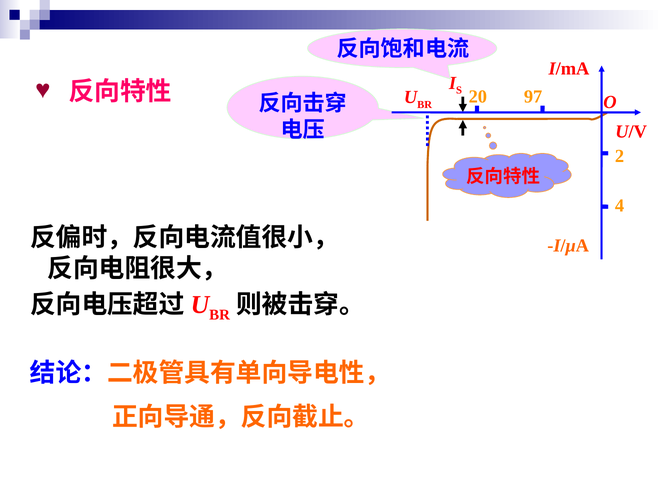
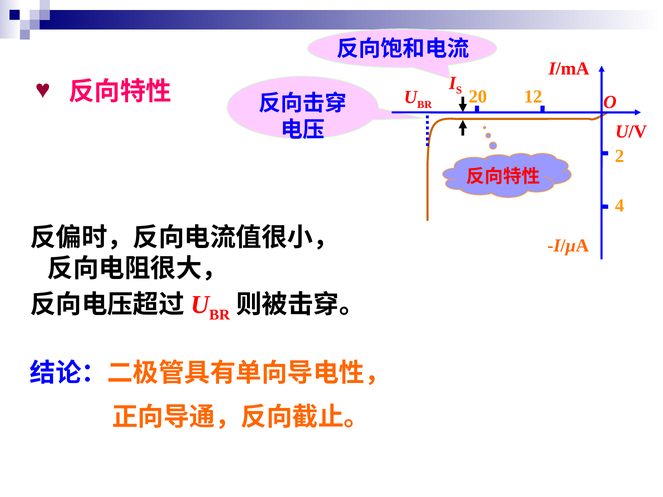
97: 97 -> 12 (533, 97)
